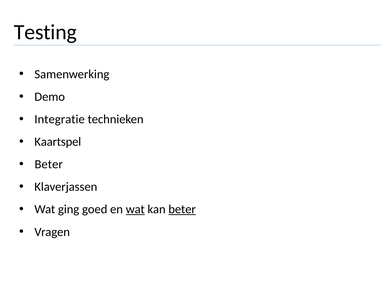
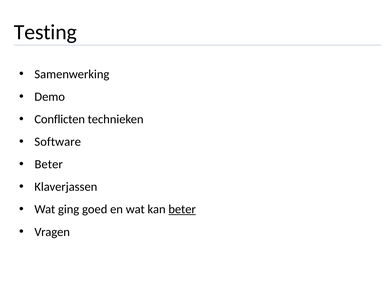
Integratie: Integratie -> Conflicten (60, 119)
Kaartspel: Kaartspel -> Software (58, 142)
wat underline: present -> none (135, 209)
